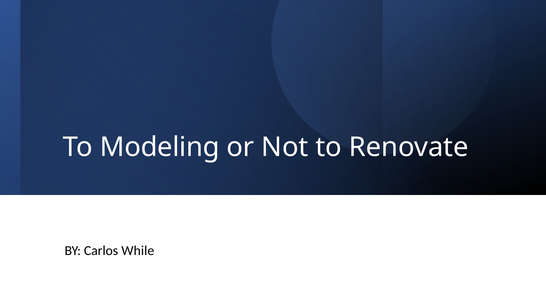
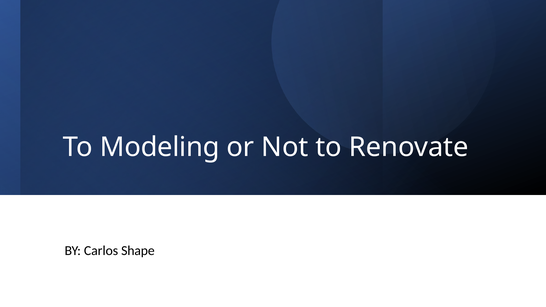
While: While -> Shape (138, 251)
